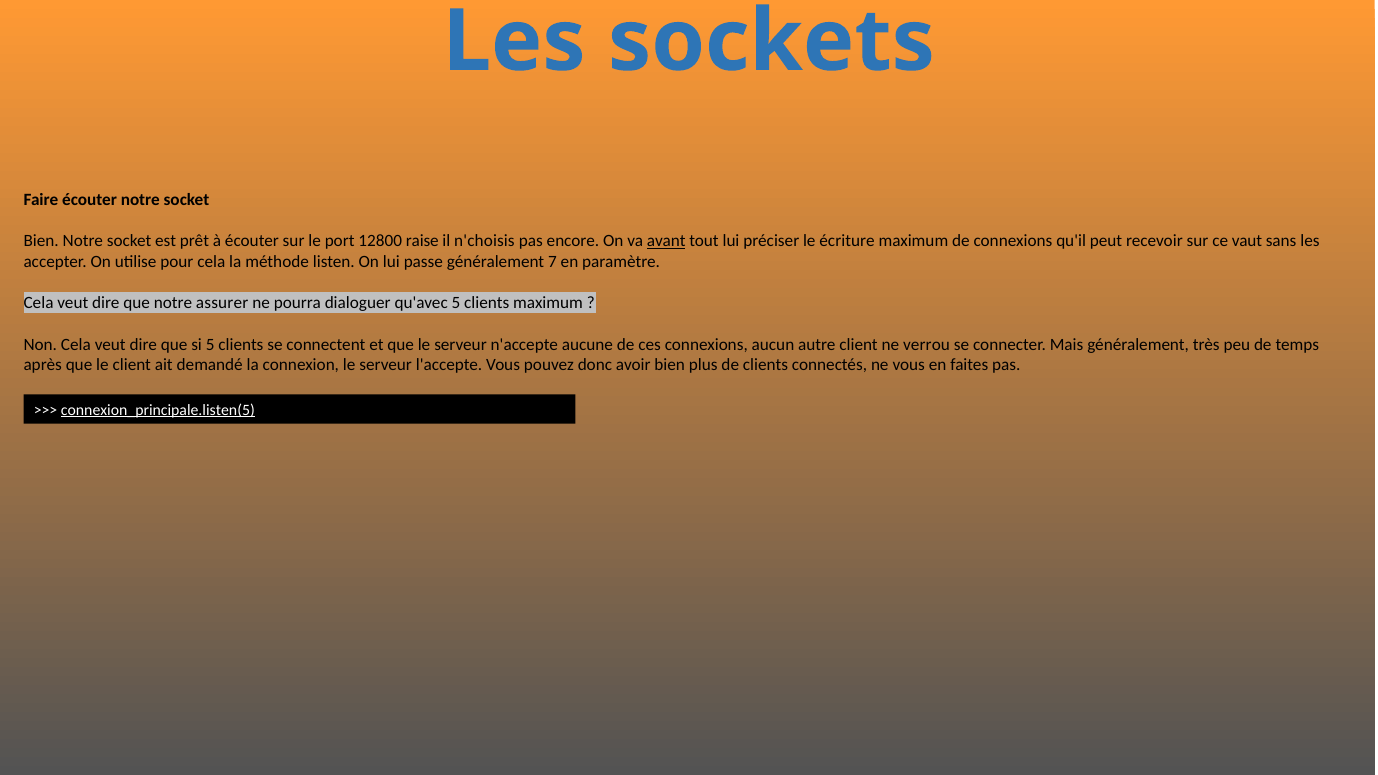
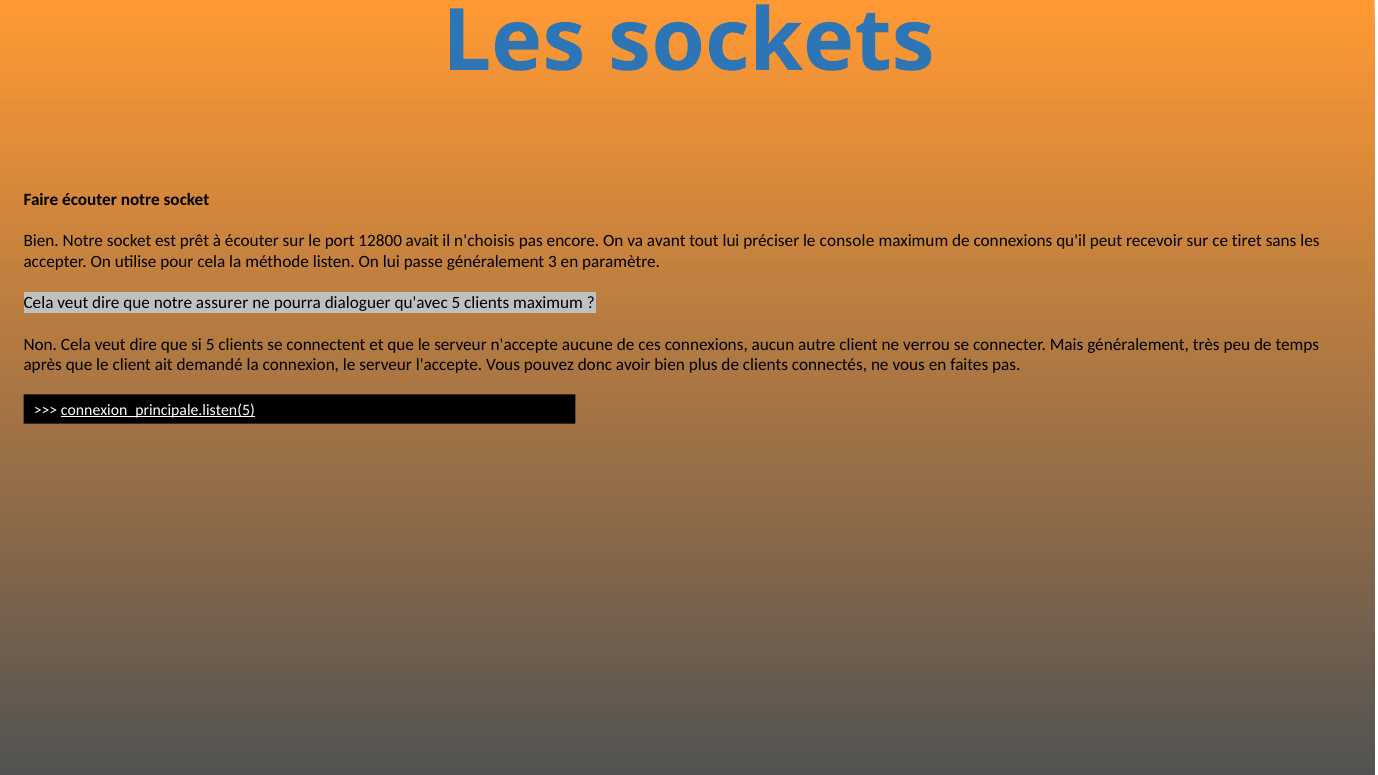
raise: raise -> avait (422, 241)
avant underline: present -> none (666, 241)
écriture: écriture -> console (847, 241)
vaut: vaut -> tiret (1247, 241)
7: 7 -> 3 (553, 262)
